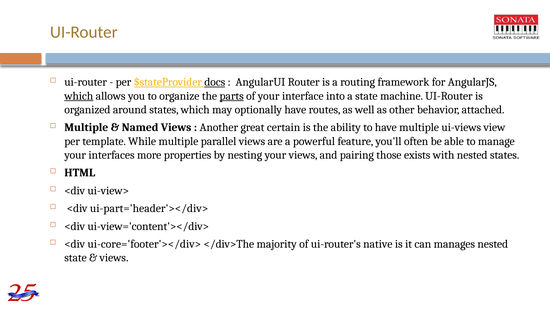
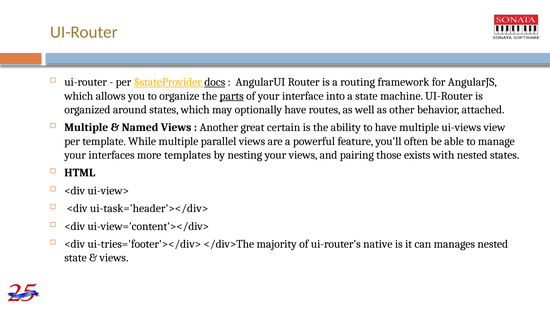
which underline: present -> none (79, 96)
properties: properties -> templates (187, 155)
ui-part='header'></div>: ui-part='header'></div> -> ui-task='header'></div> (149, 208)
ui-core='footer'></div>: ui-core='footer'></div> -> ui-tries='footer'></div> (144, 244)
